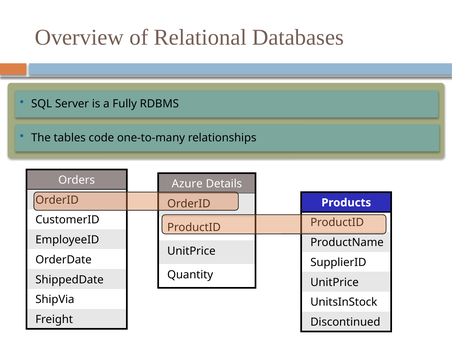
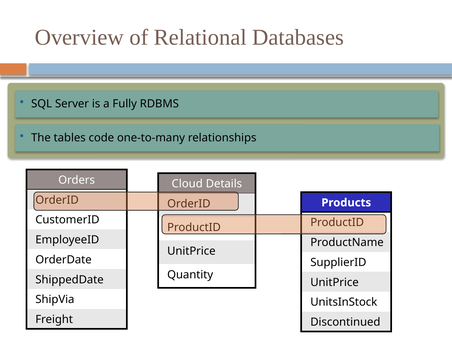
Azure: Azure -> Cloud (187, 184)
